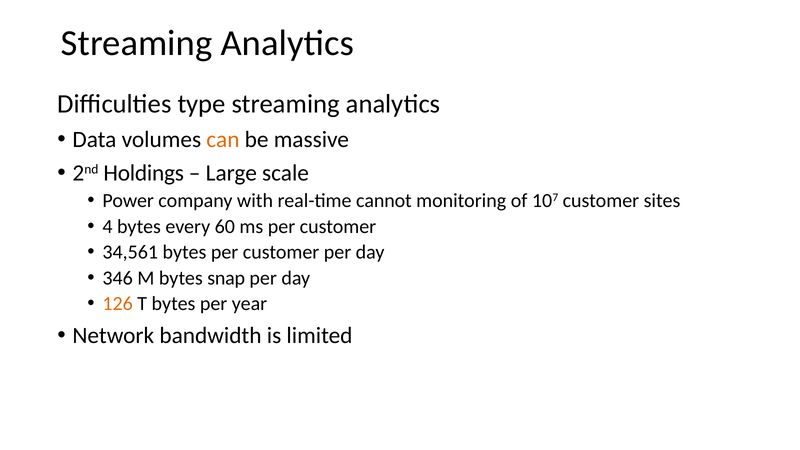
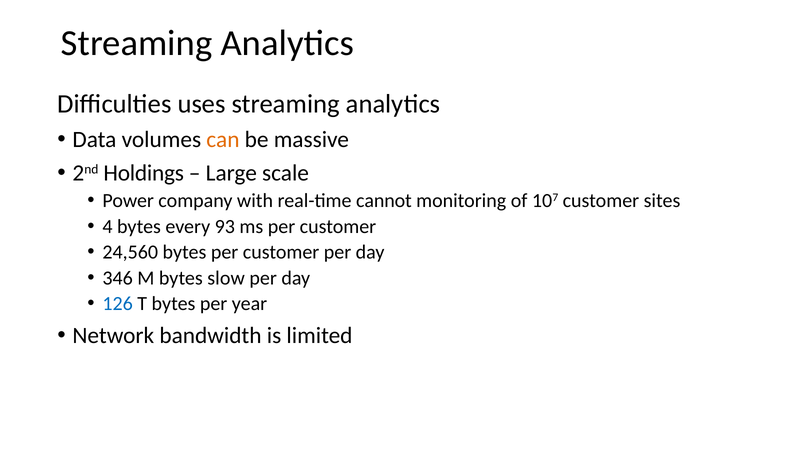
type: type -> uses (202, 104)
60: 60 -> 93 (225, 226)
34,561: 34,561 -> 24,560 (130, 252)
snap: snap -> slow (226, 278)
126 colour: orange -> blue (118, 304)
